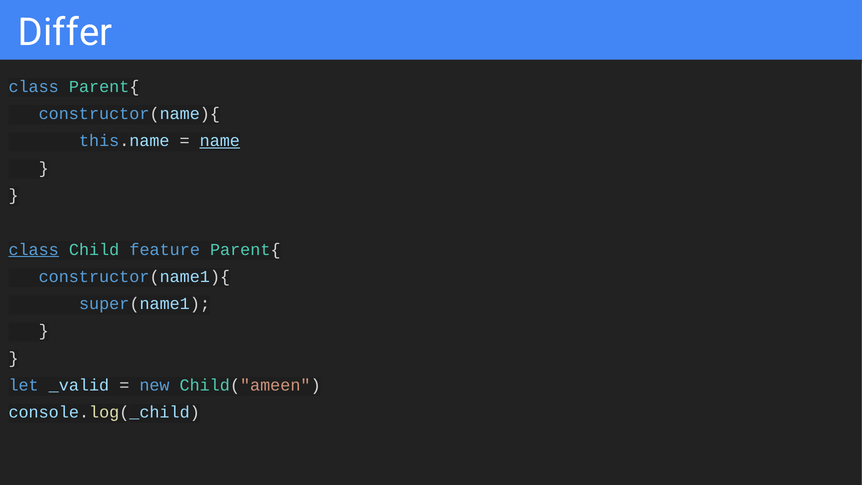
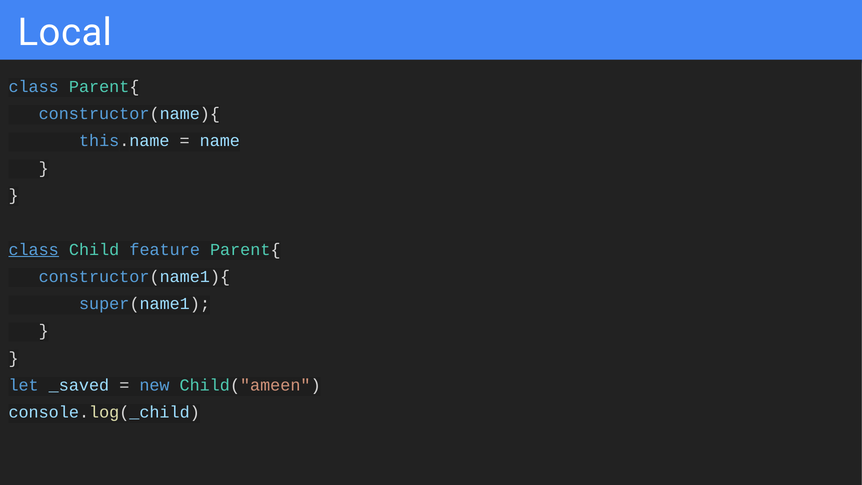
Differ: Differ -> Local (65, 33)
name underline: present -> none (220, 141)
_valid: _valid -> _saved (79, 385)
